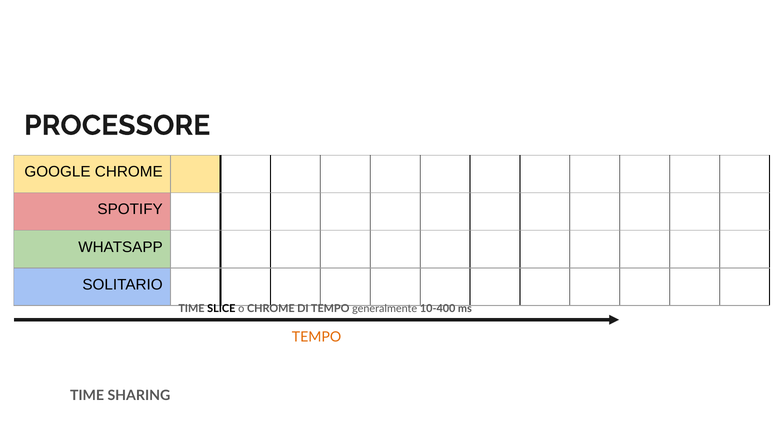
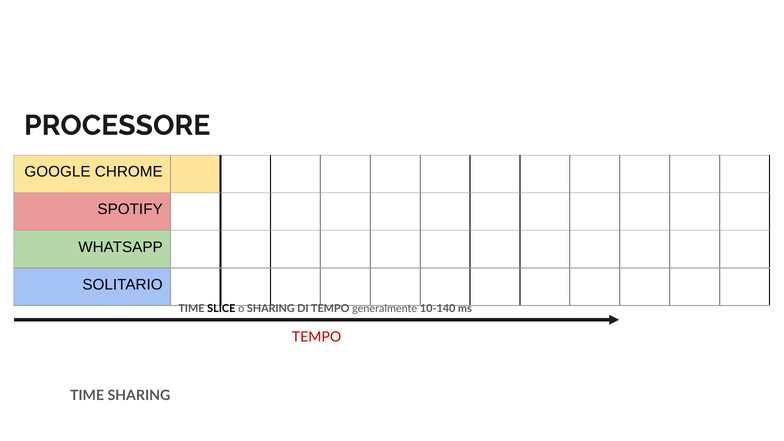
o CHROME: CHROME -> SHARING (271, 309)
10-400: 10-400 -> 10-140 (438, 309)
TEMPO colour: orange -> red (317, 337)
